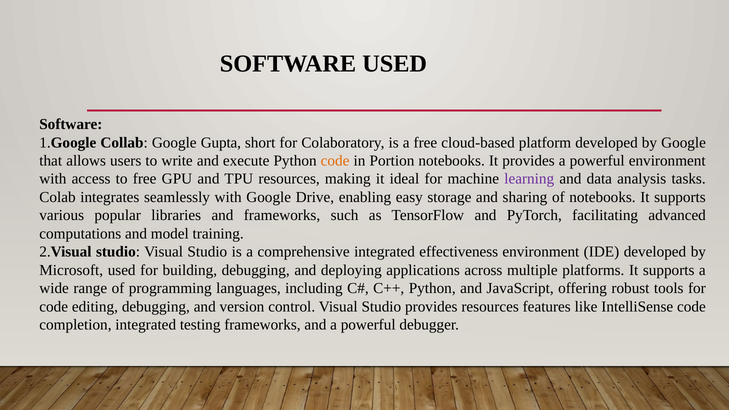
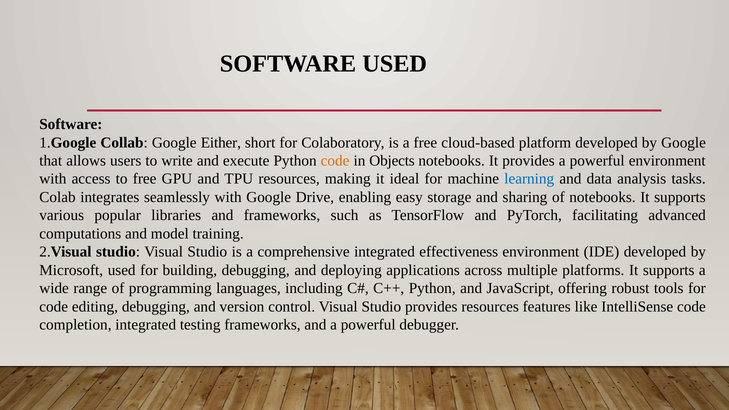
Gupta: Gupta -> Either (221, 143)
Portion: Portion -> Objects (392, 161)
learning colour: purple -> blue (529, 179)
